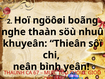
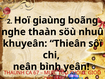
ngöôøi: ngöôøi -> giaùng (49, 20)
